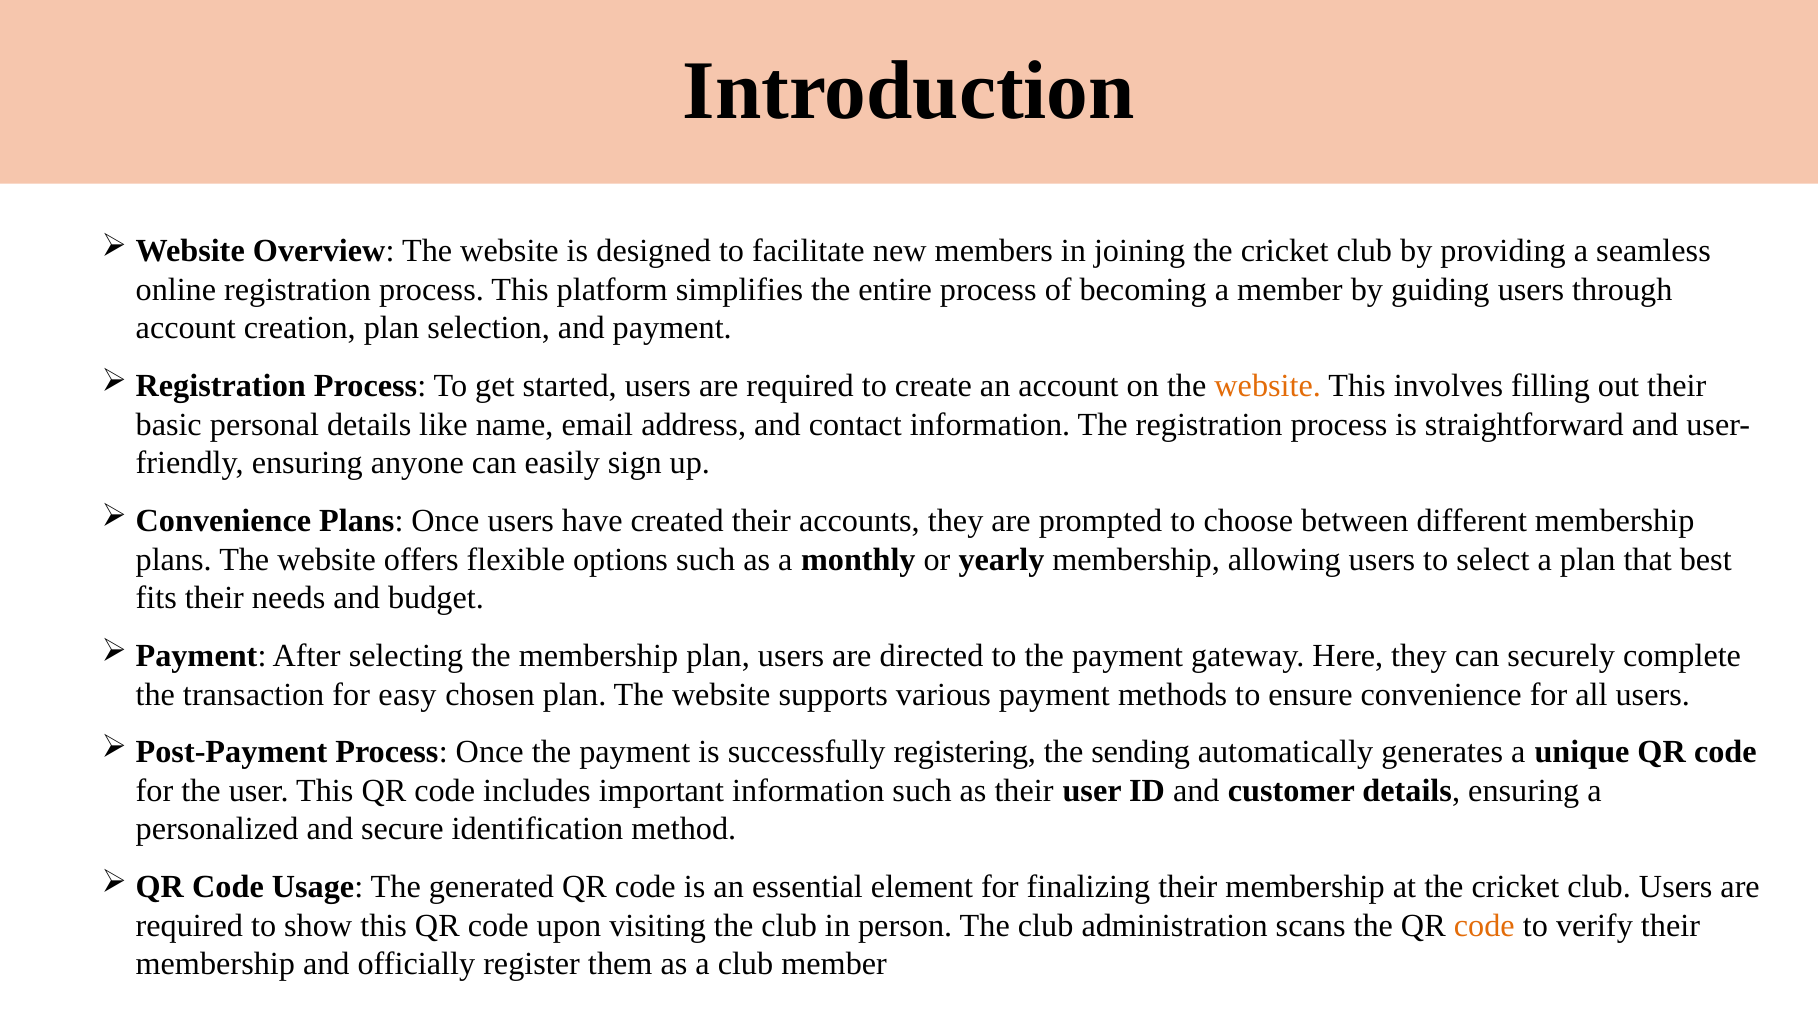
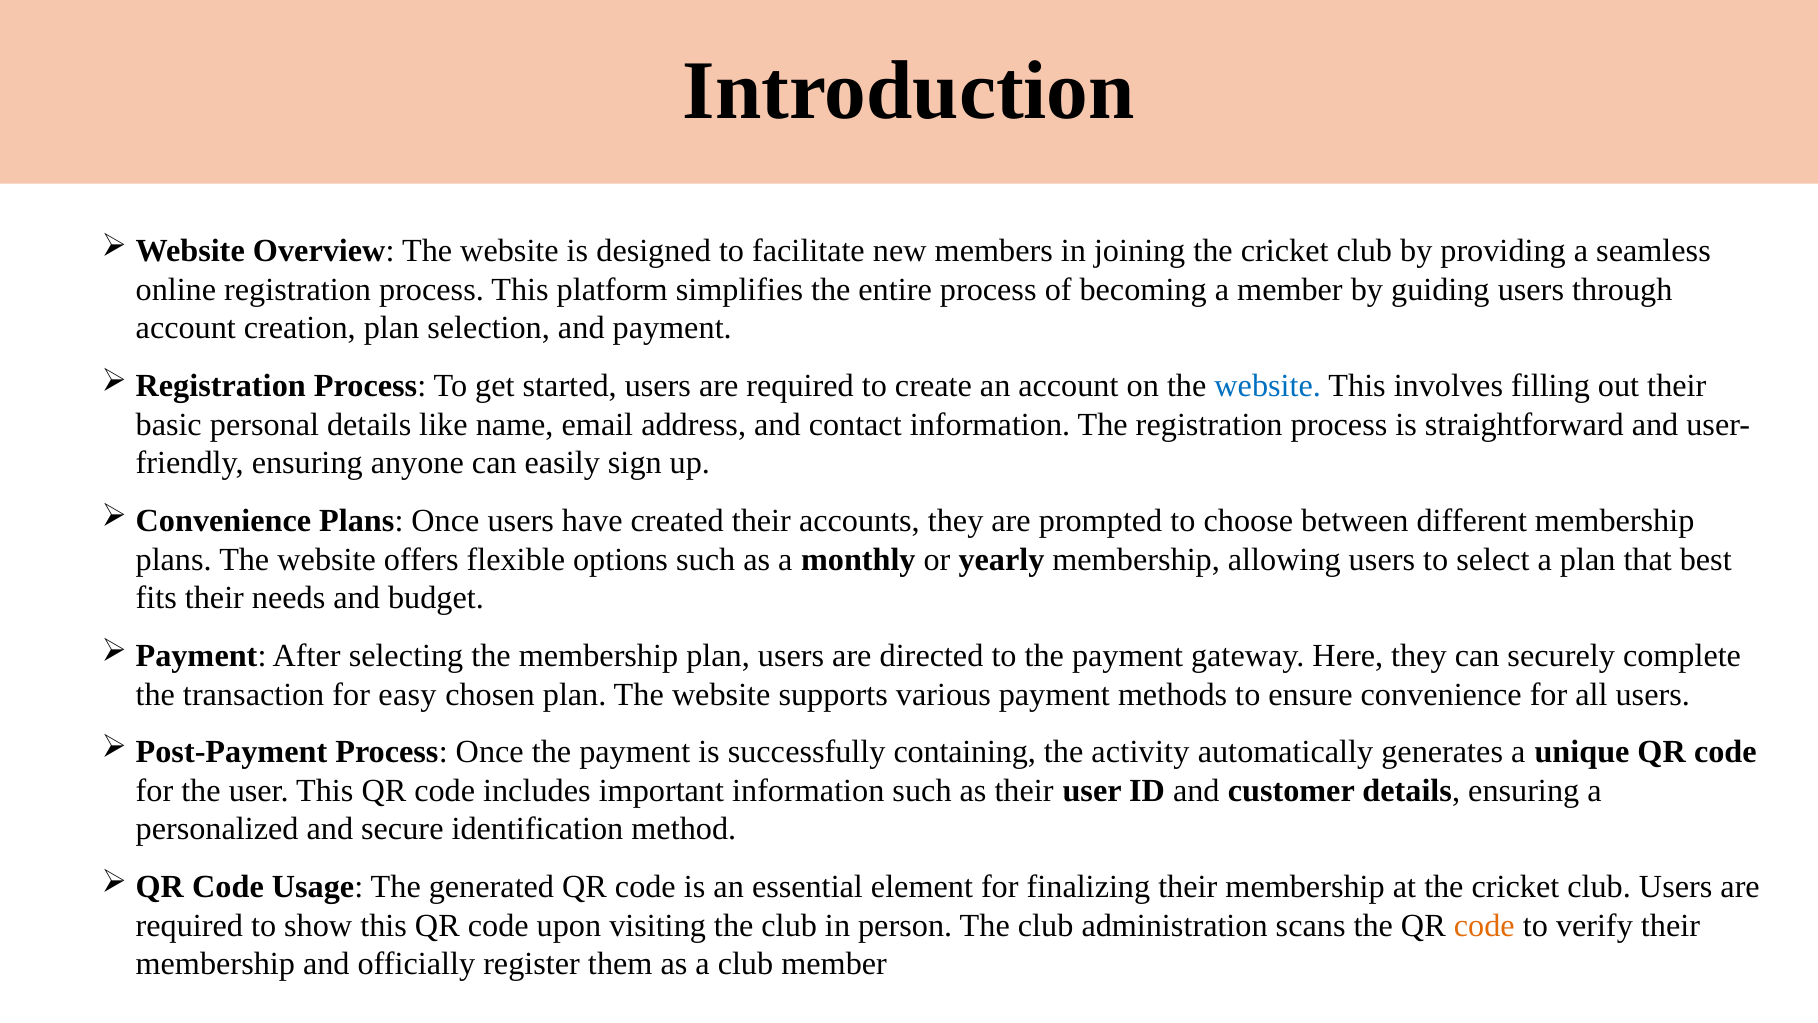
website colour: orange -> blue (1268, 386)
registering: registering -> containing (965, 752)
sending: sending -> activity (1140, 752)
